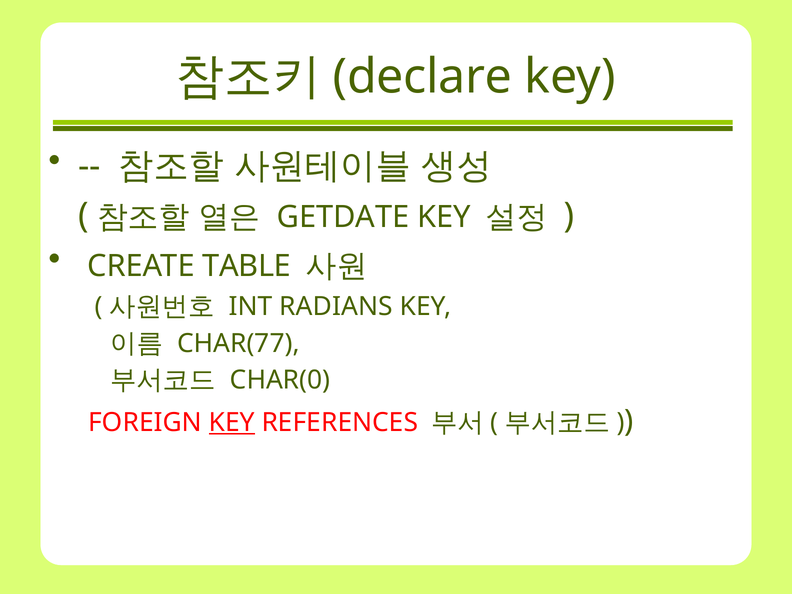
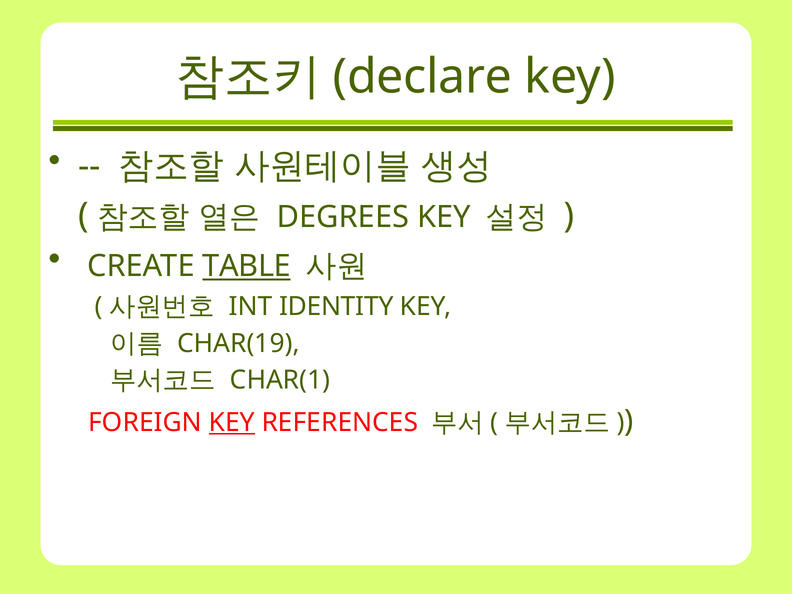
GETDATE: GETDATE -> DEGREES (343, 217)
TABLE underline: none -> present (247, 266)
RADIANS: RADIANS -> IDENTITY (336, 306)
CHAR(77: CHAR(77 -> CHAR(19 (238, 343)
CHAR(0: CHAR(0 -> CHAR(1 (280, 380)
